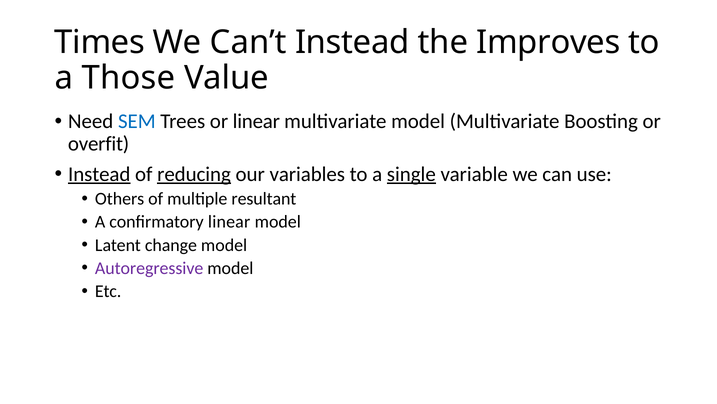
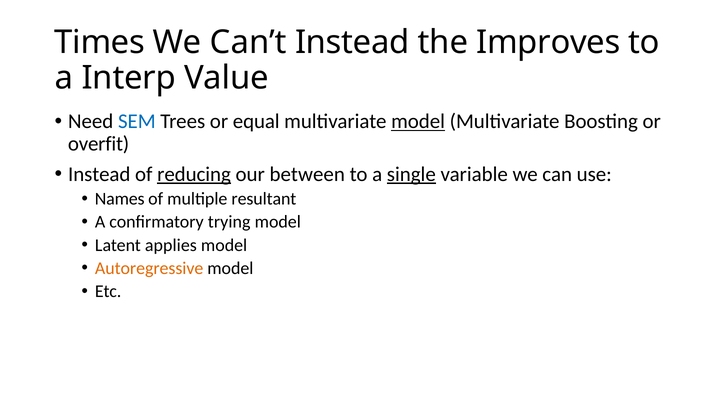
Those: Those -> Interp (129, 78)
or linear: linear -> equal (256, 121)
model underline: none -> present (418, 121)
Instead underline: present -> none (99, 174)
variables: variables -> between (307, 174)
Others: Others -> Names (120, 199)
confirmatory linear: linear -> trying (229, 222)
change: change -> applies (171, 245)
Autoregressive colour: purple -> orange (149, 268)
